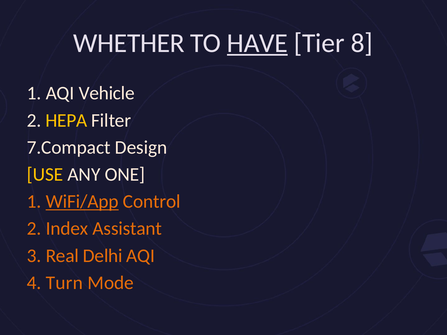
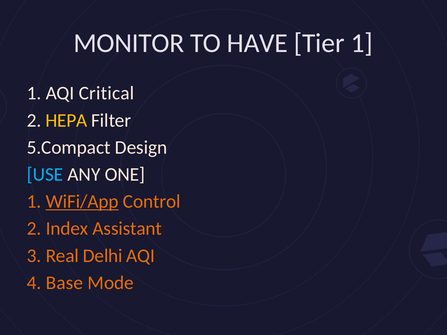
WHETHER: WHETHER -> MONITOR (129, 43)
HAVE underline: present -> none (257, 43)
Tier 8: 8 -> 1 (362, 43)
Vehicle: Vehicle -> Critical (107, 93)
7.Compact: 7.Compact -> 5.Compact (69, 148)
USE colour: yellow -> light blue (45, 175)
Turn: Turn -> Base (64, 283)
